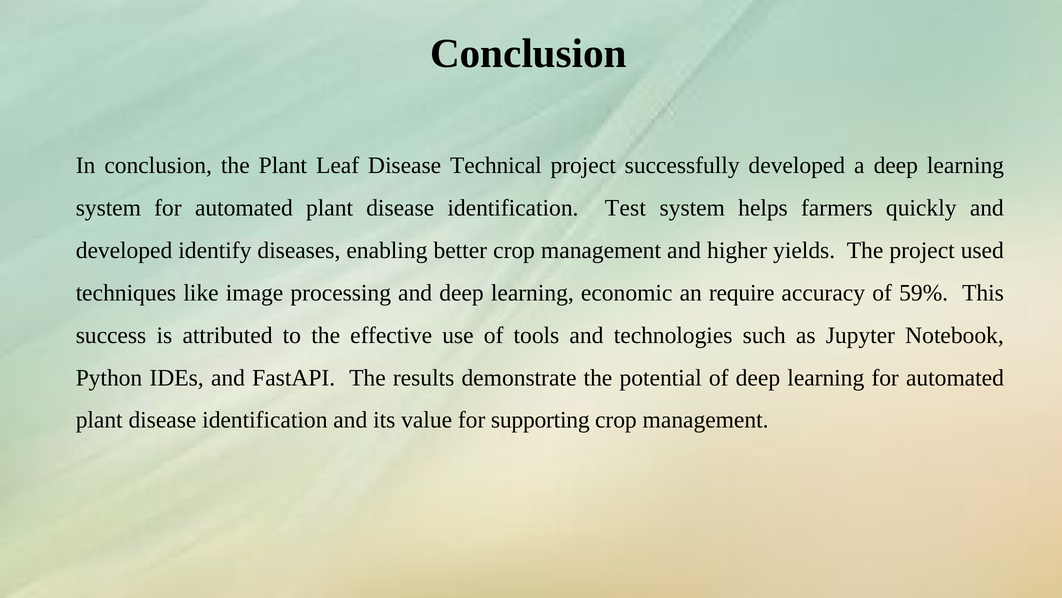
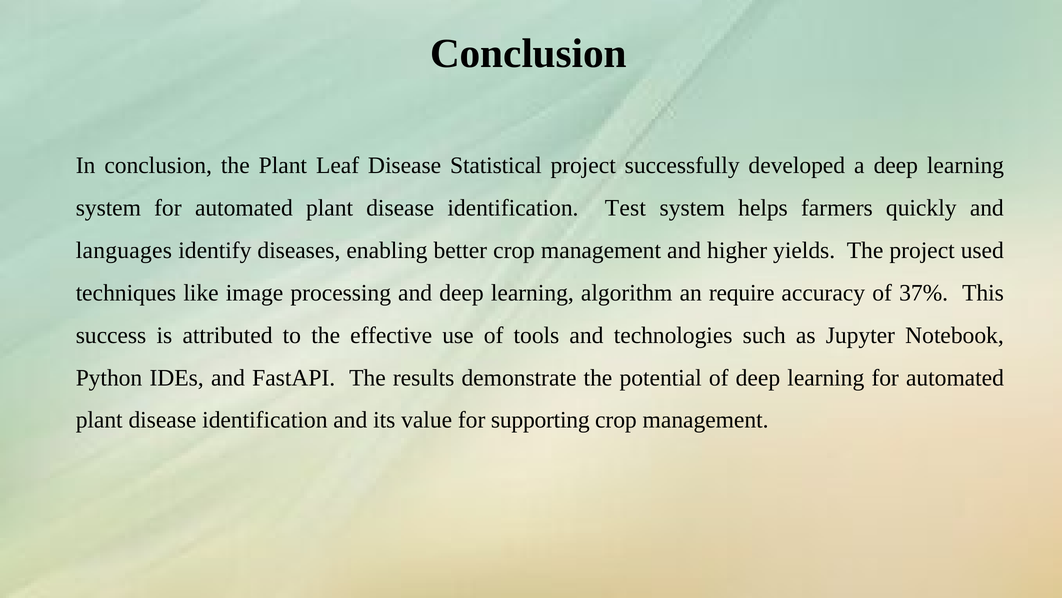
Technical: Technical -> Statistical (496, 165)
developed: developed -> languages (124, 250)
economic: economic -> algorithm (627, 292)
59%: 59% -> 37% (924, 292)
